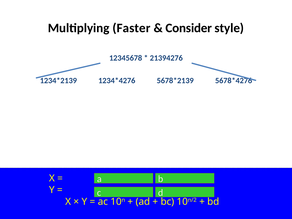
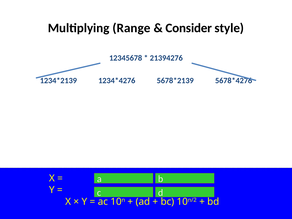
Faster: Faster -> Range (131, 28)
